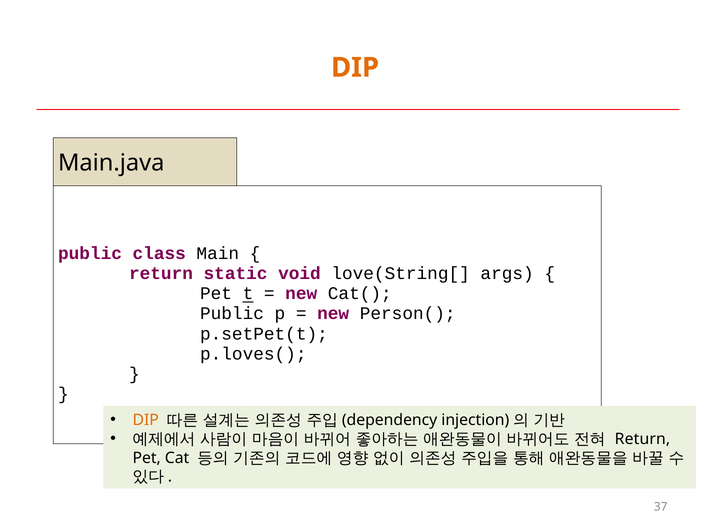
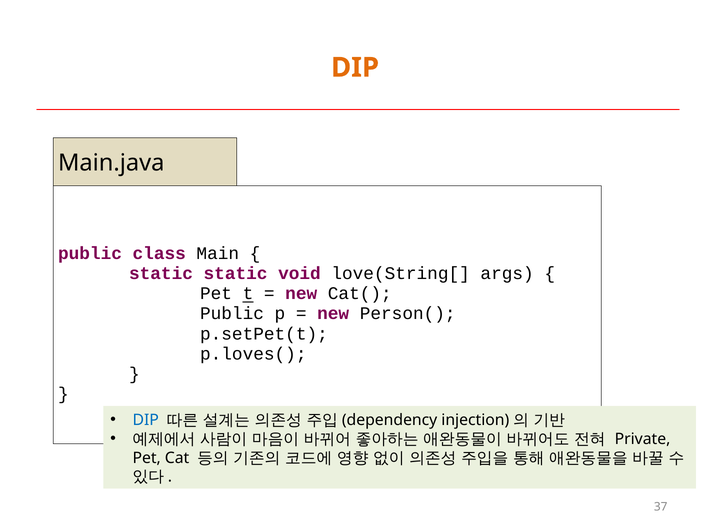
return: return -> static (161, 274)
DIP colour: orange -> blue (146, 420)
Return: Return -> Private (643, 439)
